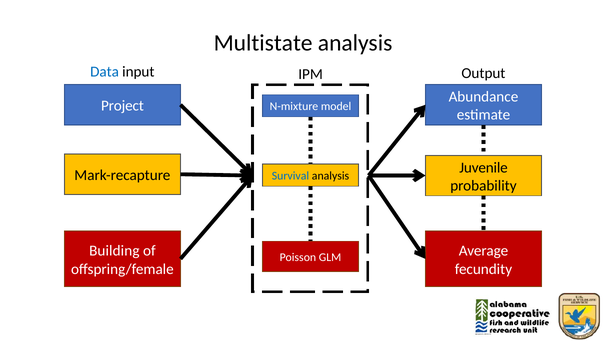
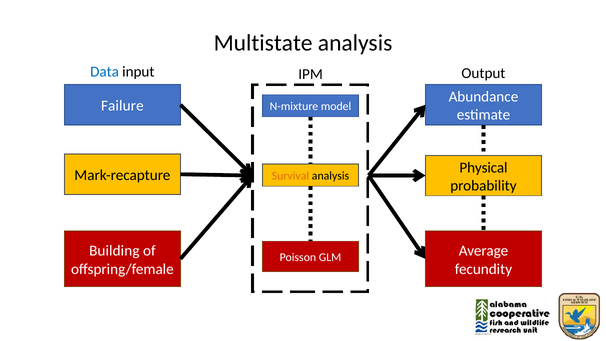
Project: Project -> Failure (122, 106)
Juvenile: Juvenile -> Physical (484, 167)
Survival colour: blue -> orange (290, 176)
